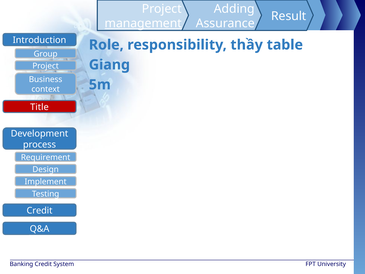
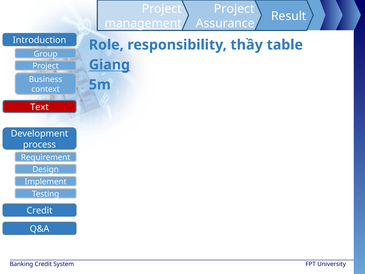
Adding: Adding -> Project (234, 9)
Giang underline: none -> present (109, 65)
Title: Title -> Text (39, 107)
